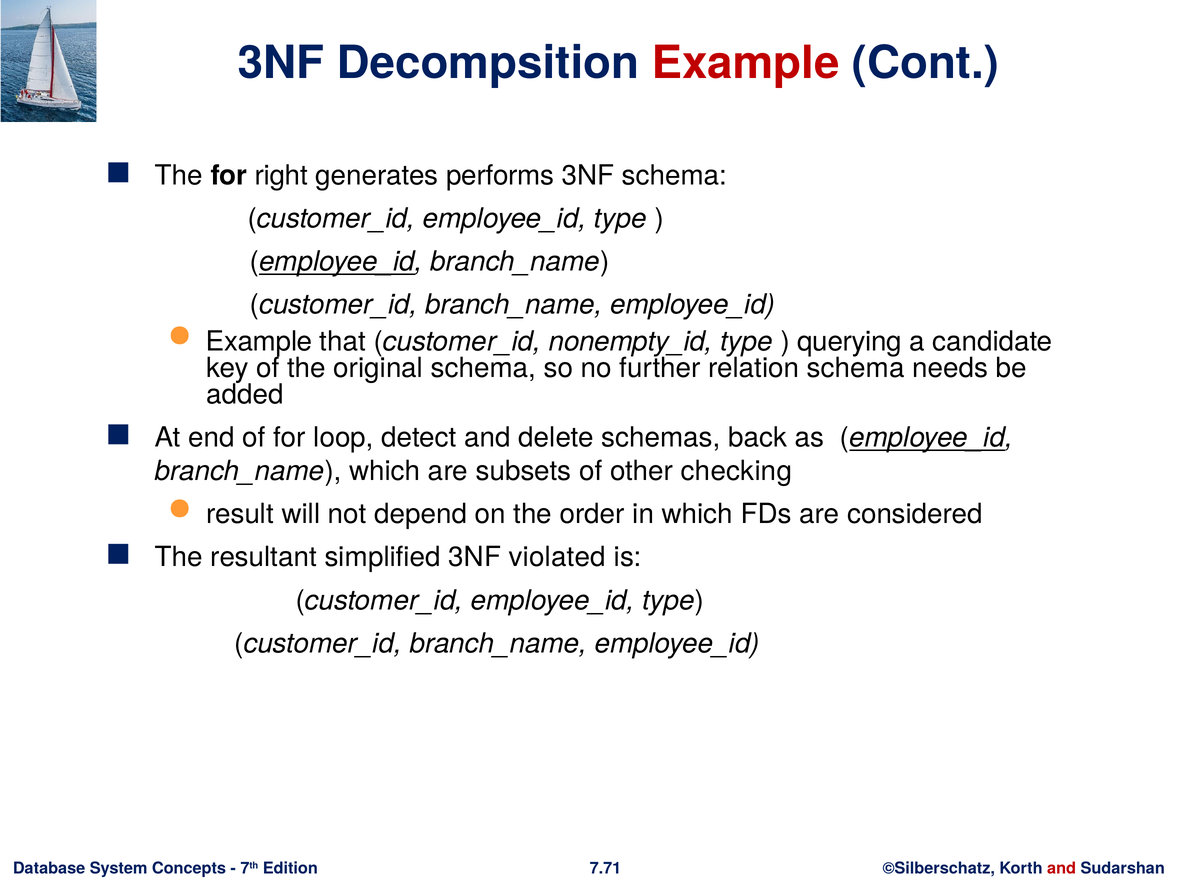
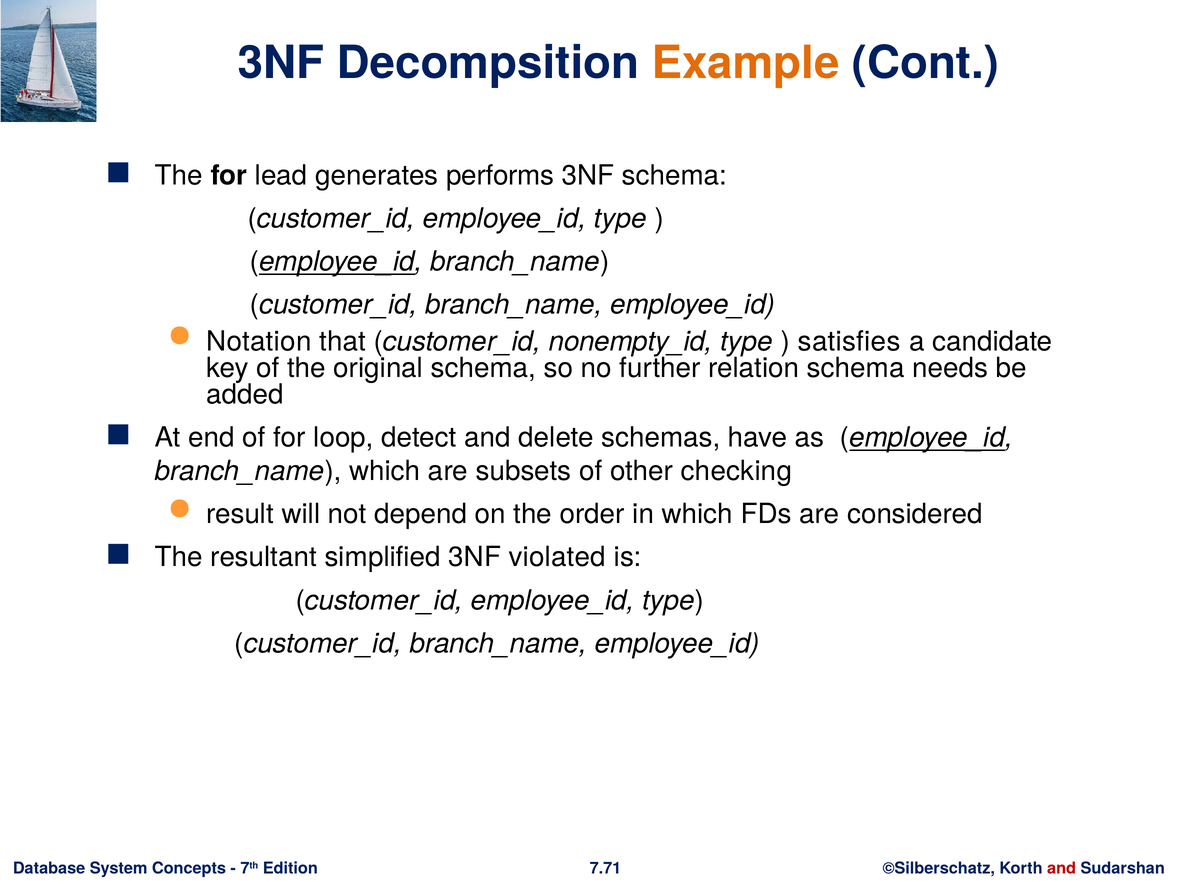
Example colour: red -> orange (746, 63)
right: right -> lead (281, 175)
Example: Example -> Notation (259, 341)
querying: querying -> satisfies (849, 341)
back: back -> have (758, 438)
